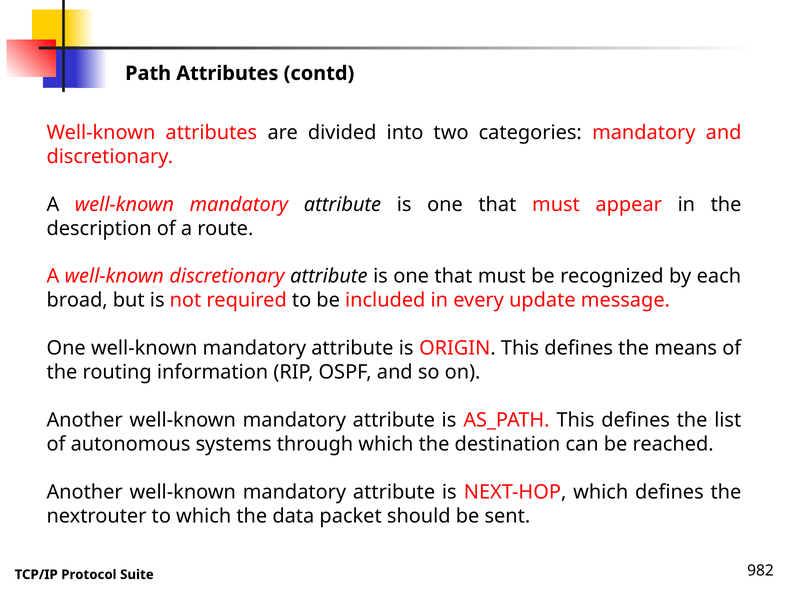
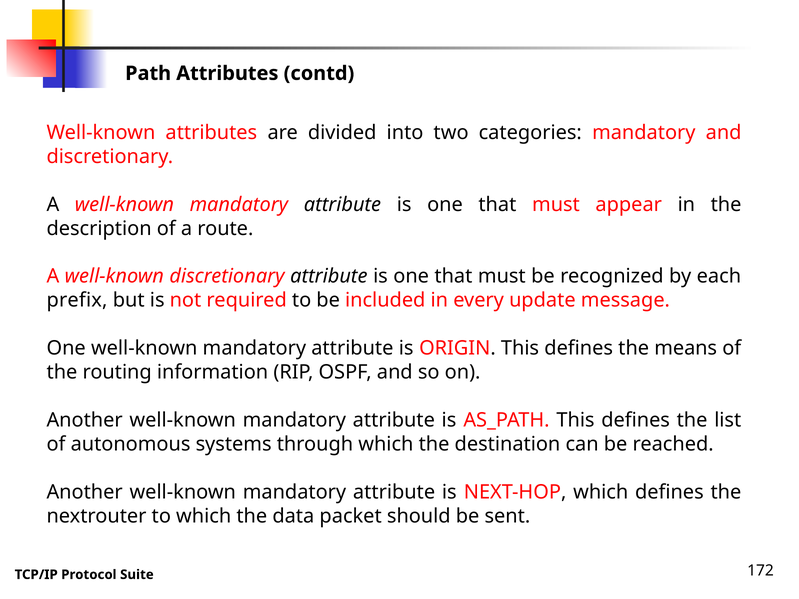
broad: broad -> prefix (77, 300)
982: 982 -> 172 (760, 571)
